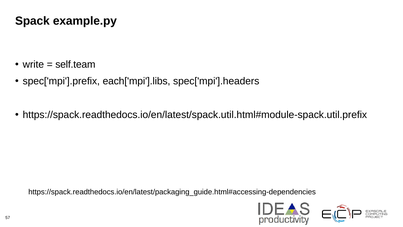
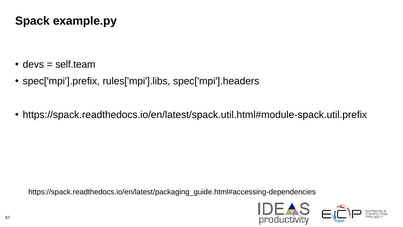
write: write -> devs (33, 64)
each['mpi'].libs: each['mpi'].libs -> rules['mpi'].libs (137, 81)
